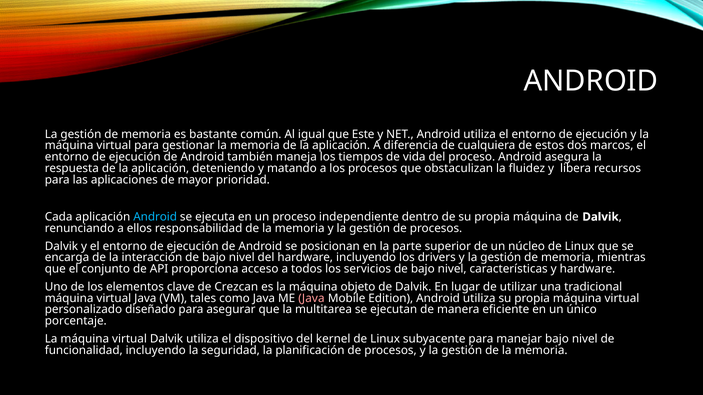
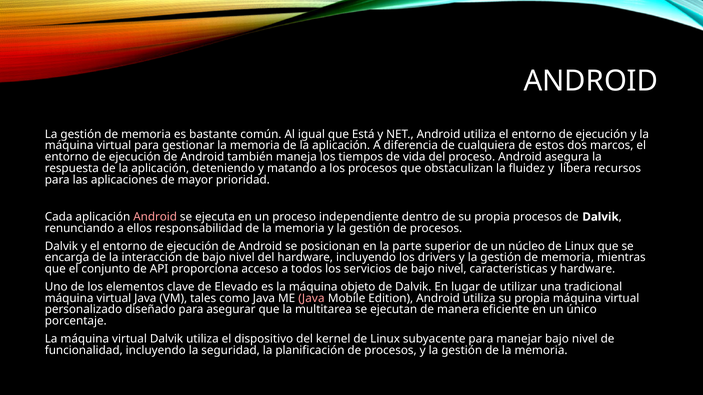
Este: Este -> Está (363, 134)
Android colour: light blue -> pink (155, 217)
de su propia máquina: máquina -> procesos (537, 217)
Crezcan: Crezcan -> Elevado (236, 287)
